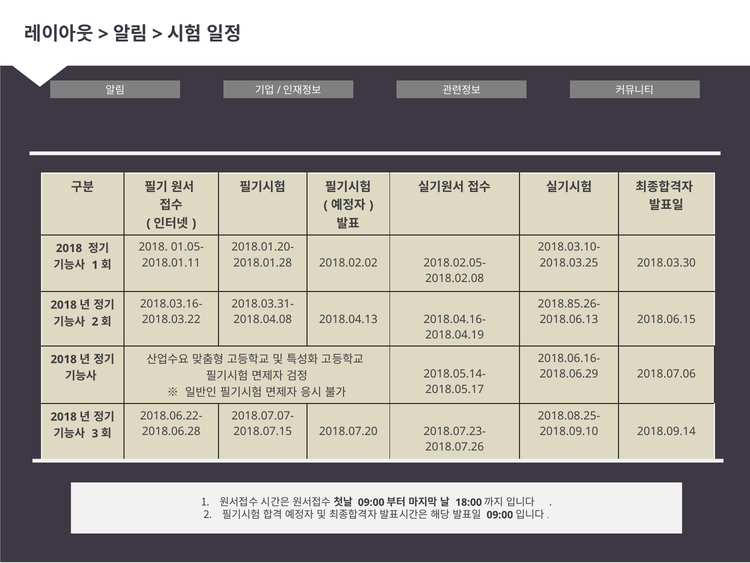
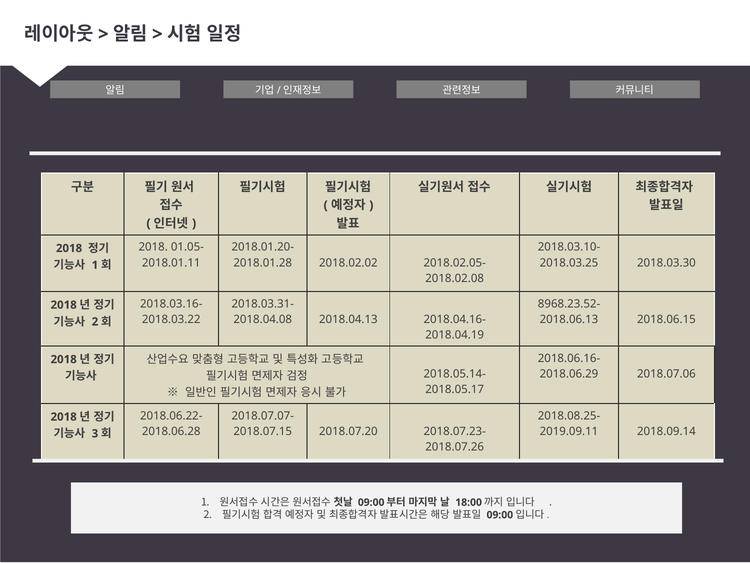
2018.85.26-: 2018.85.26- -> 8968.23.52- (569, 304)
2018.09.10: 2018.09.10 -> 2019.09.11 (569, 431)
